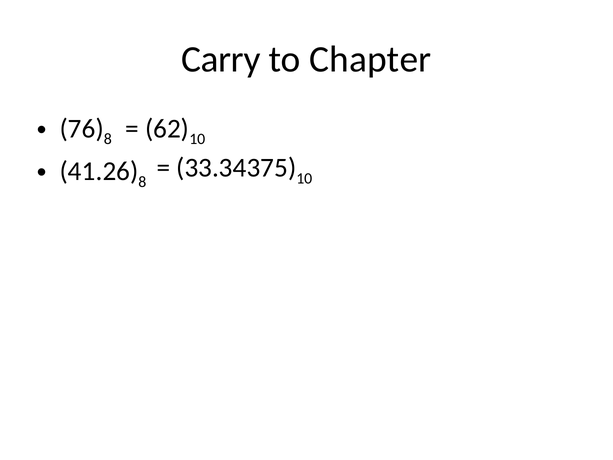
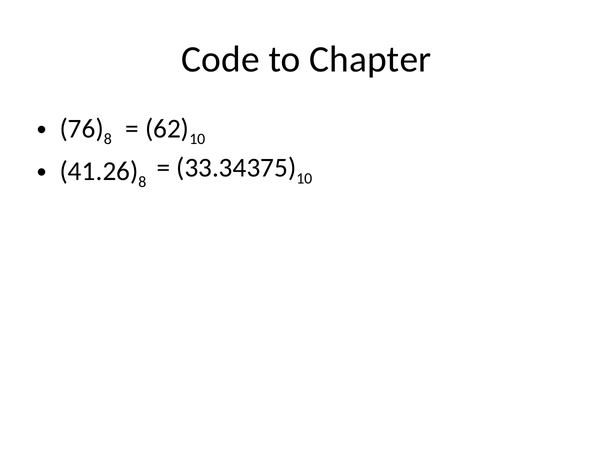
Carry: Carry -> Code (220, 59)
